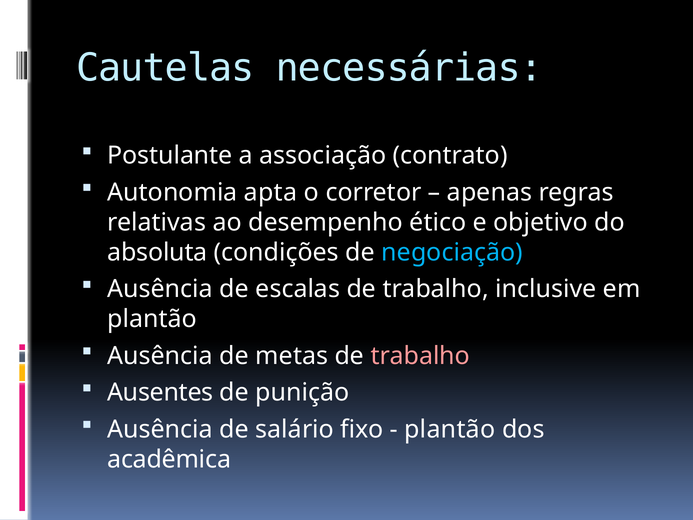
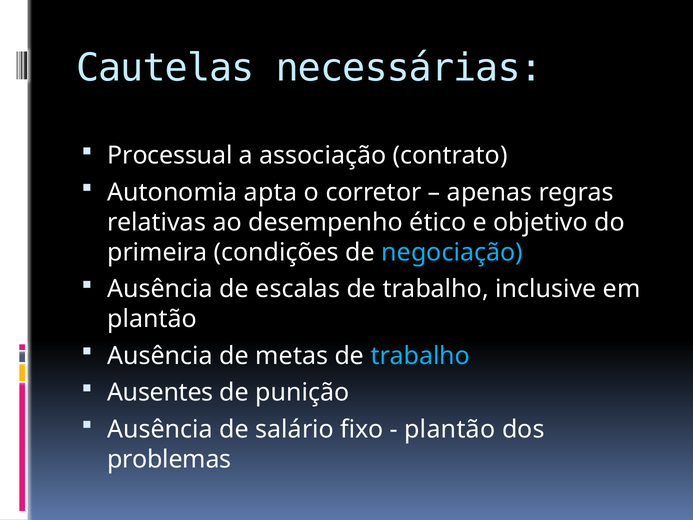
Postulante: Postulante -> Processual (170, 155)
absoluta: absoluta -> primeira (157, 252)
trabalho colour: pink -> light blue (420, 356)
acadêmica: acadêmica -> problemas (169, 459)
